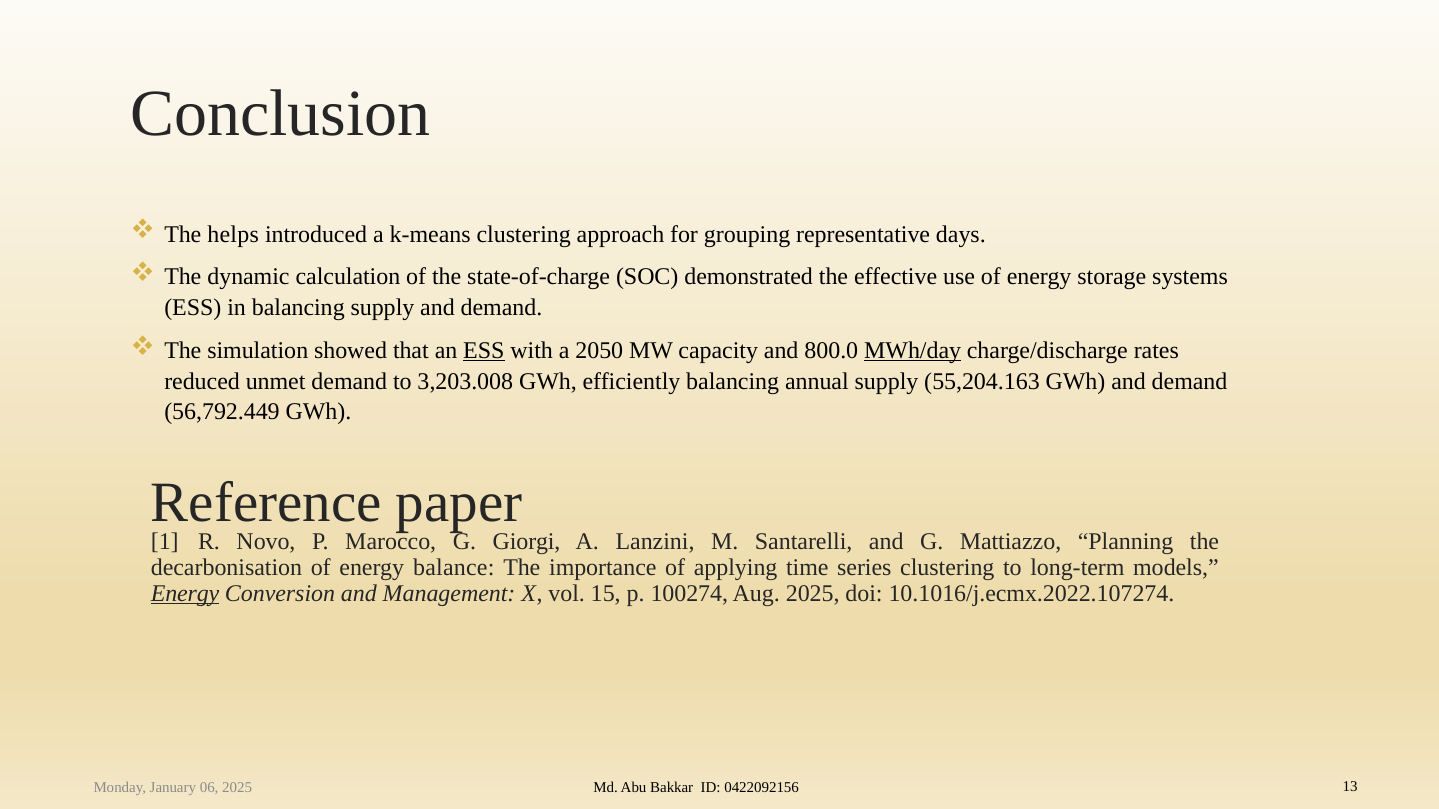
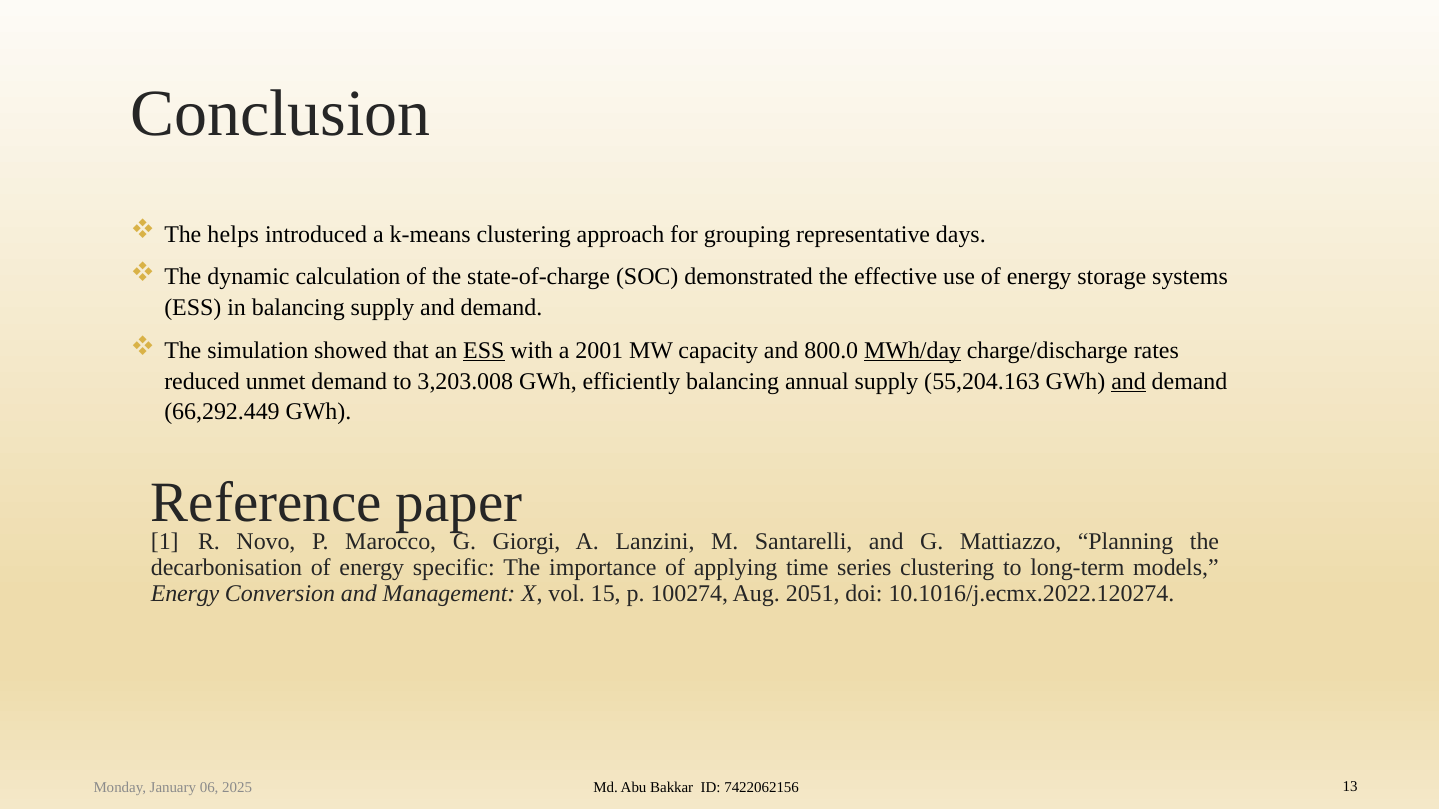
2050: 2050 -> 2001 (599, 351)
and underline: none -> present (1129, 381)
56,792.449: 56,792.449 -> 66,292.449 (222, 412)
balance: balance -> specific (454, 568)
Energy underline: present -> none (185, 594)
Aug 2025: 2025 -> 2051 (813, 594)
10.1016/j.ecmx.2022.107274: 10.1016/j.ecmx.2022.107274 -> 10.1016/j.ecmx.2022.120274 (1031, 594)
0422092156: 0422092156 -> 7422062156 (762, 788)
